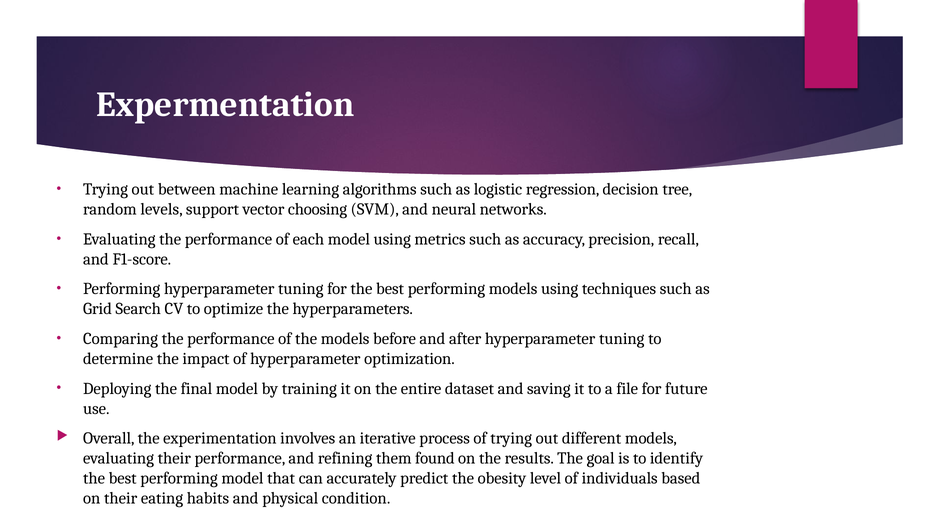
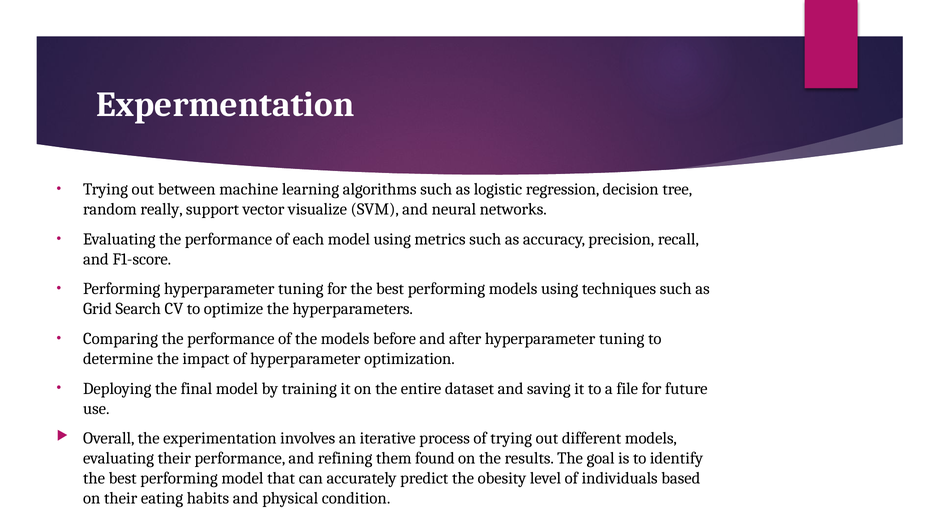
levels: levels -> really (162, 209)
choosing: choosing -> visualize (317, 209)
